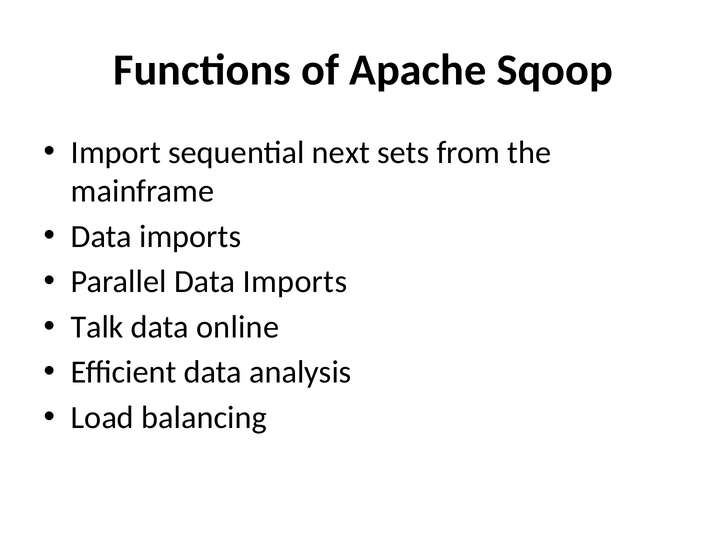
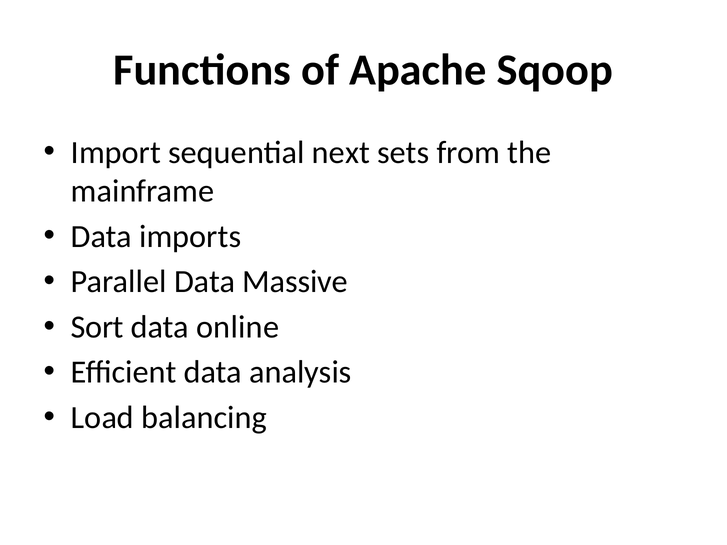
Parallel Data Imports: Imports -> Massive (295, 282)
Talk: Talk -> Sort (97, 327)
